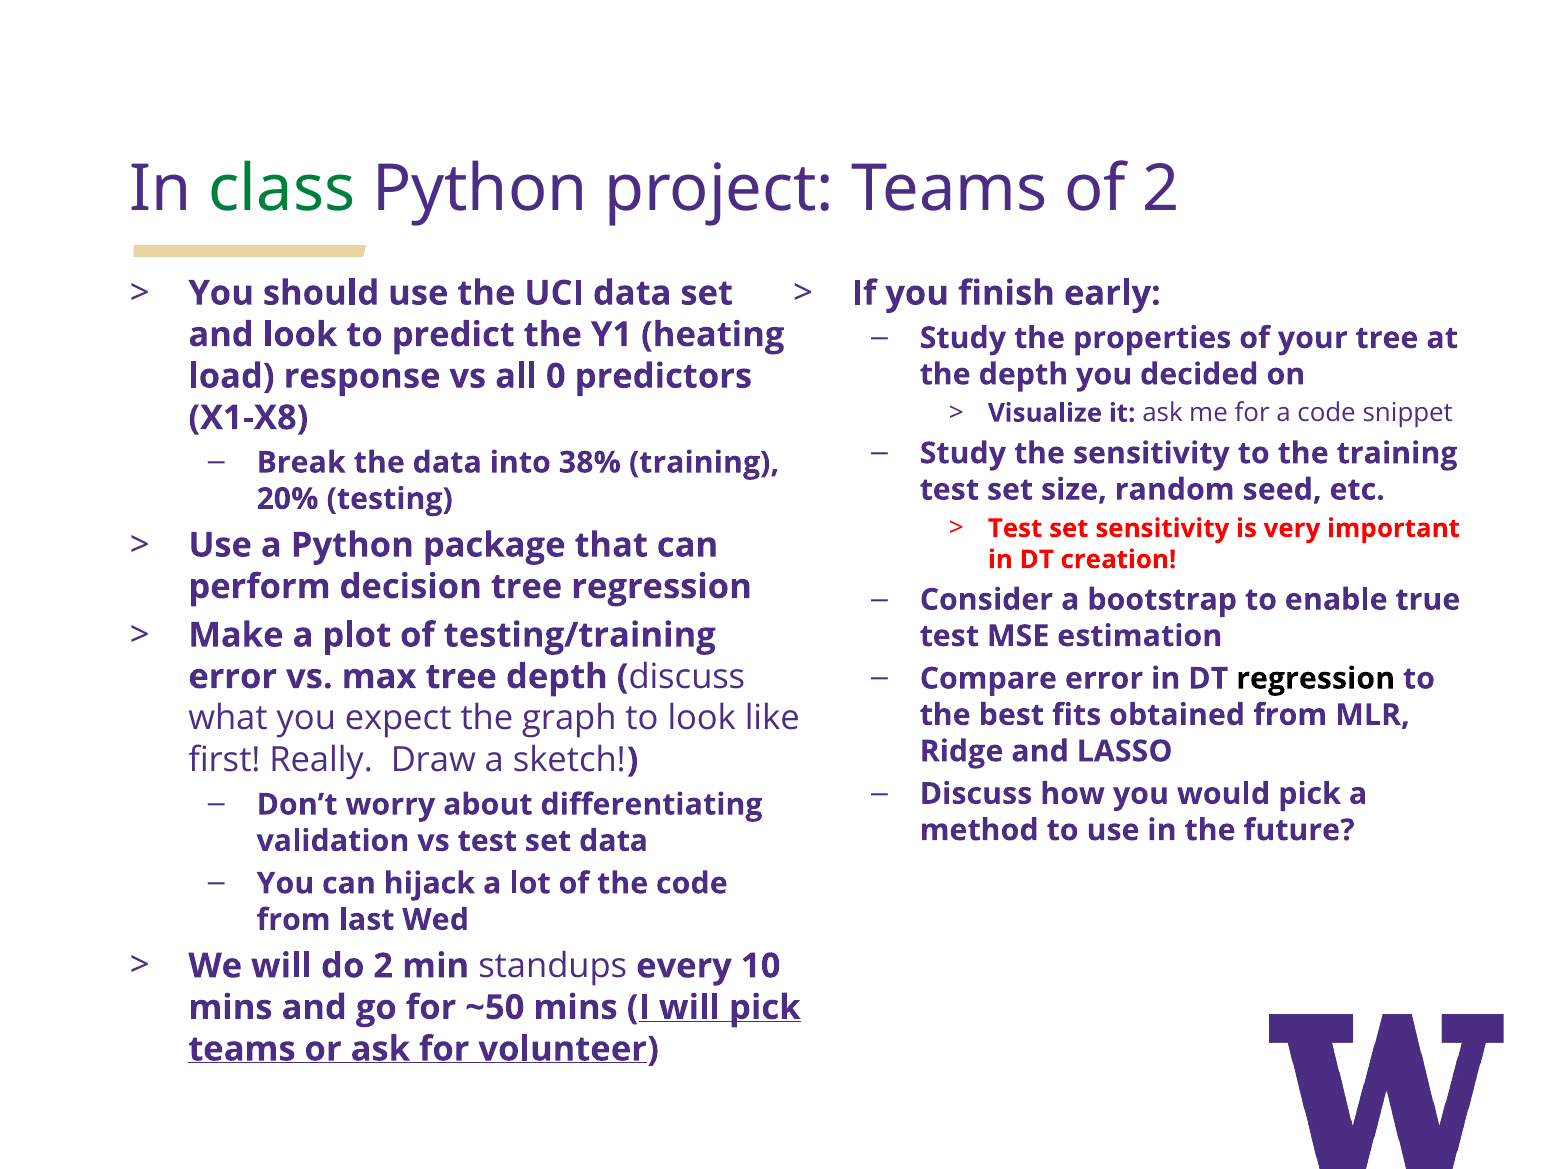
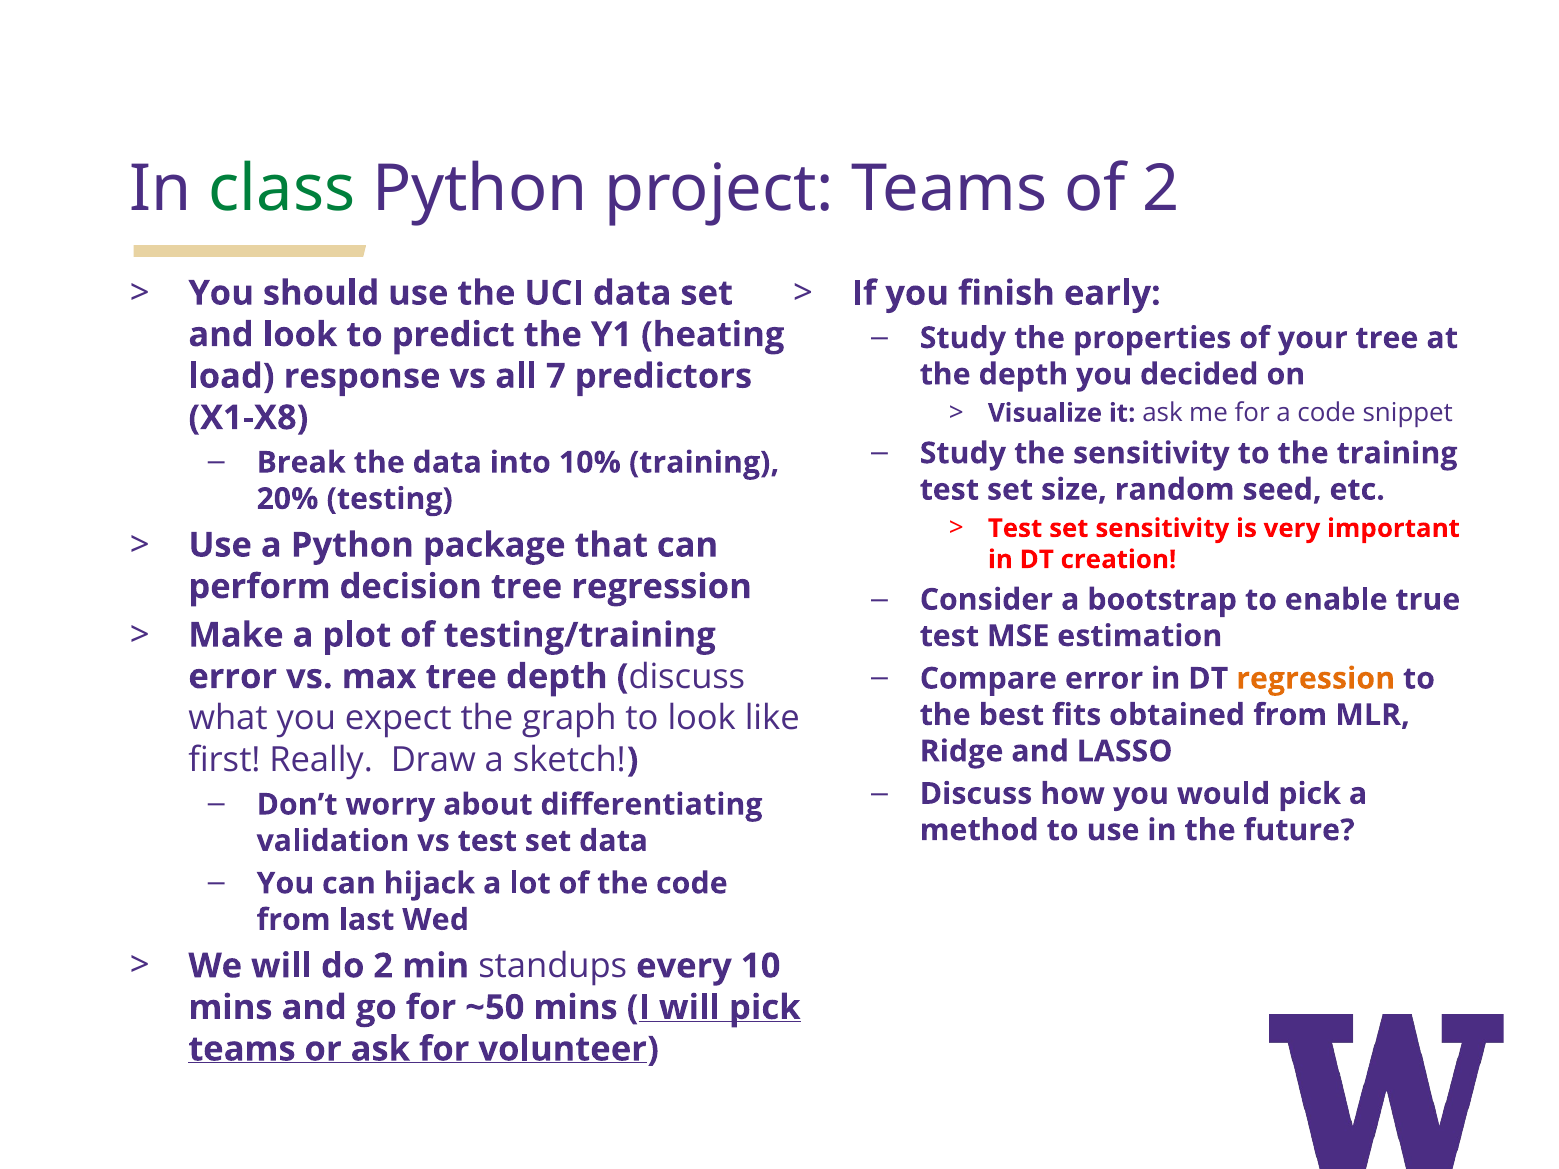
0: 0 -> 7 (556, 376)
38%: 38% -> 10% (590, 463)
regression colour: black -> orange (1316, 679)
